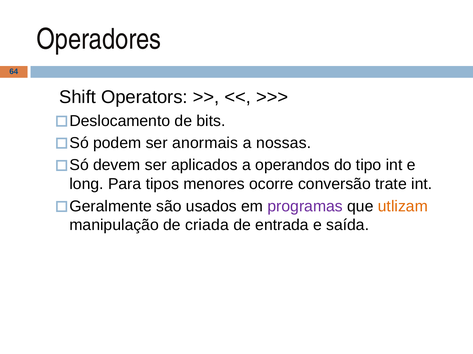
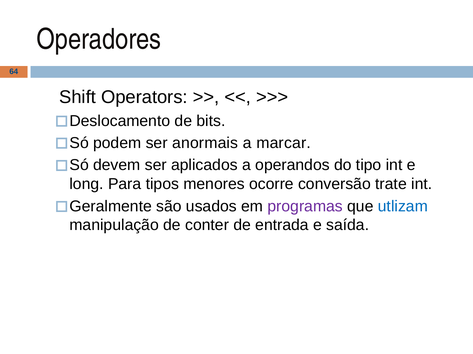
nossas: nossas -> marcar (284, 143)
utlizam colour: orange -> blue (403, 207)
criada: criada -> conter (207, 226)
